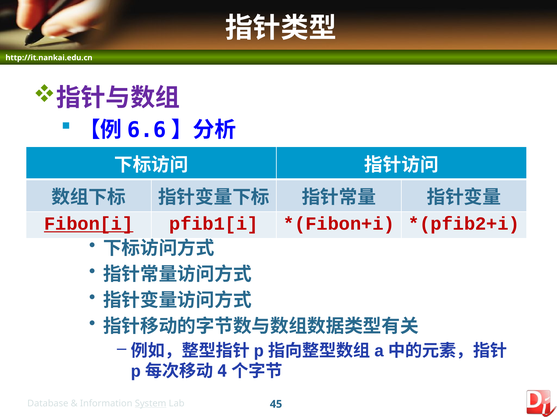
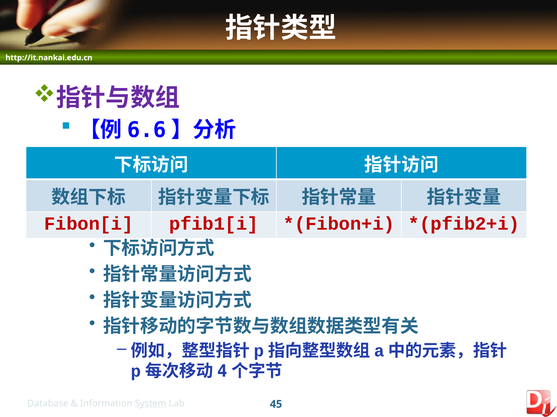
Fibon[i underline: present -> none (89, 224)
